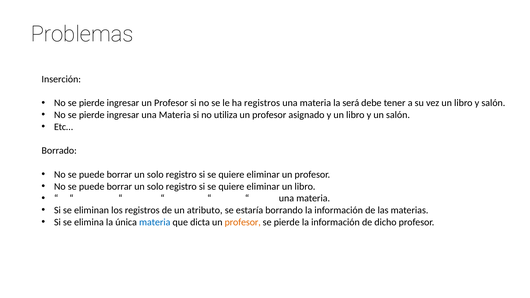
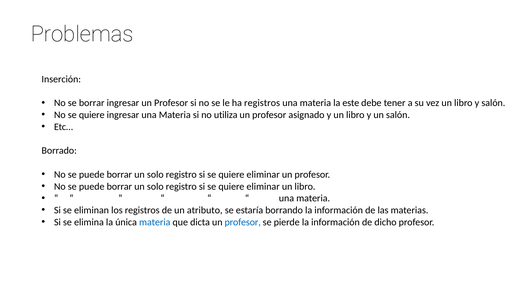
pierde: pierde -> borrar (92, 103)
será: será -> este (351, 103)
pierde: pierde -> quiere (92, 115)
profesor colour: orange -> blue (243, 222)
